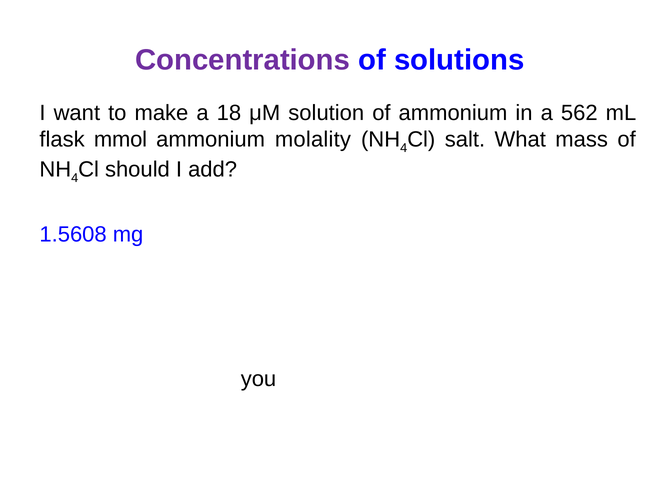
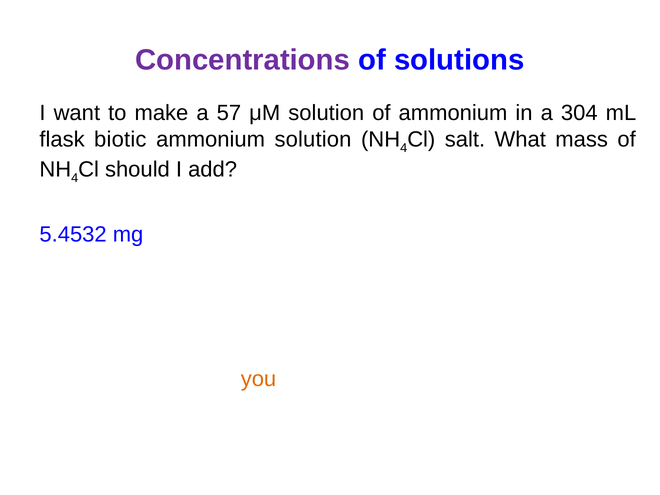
18: 18 -> 57 (229, 113)
562: 562 -> 304 (579, 113)
mmol: mmol -> biotic (120, 139)
ammonium molality: molality -> solution (313, 139)
1.5608: 1.5608 -> 5.4532 (73, 235)
you colour: black -> orange (258, 379)
